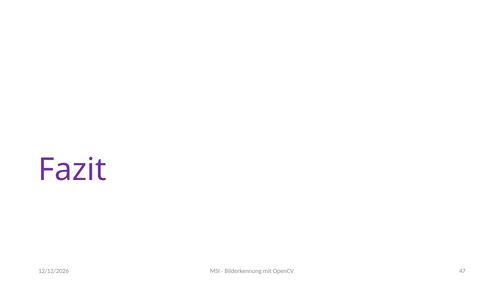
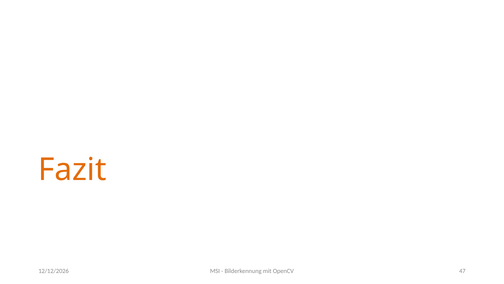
Fazit colour: purple -> orange (72, 169)
